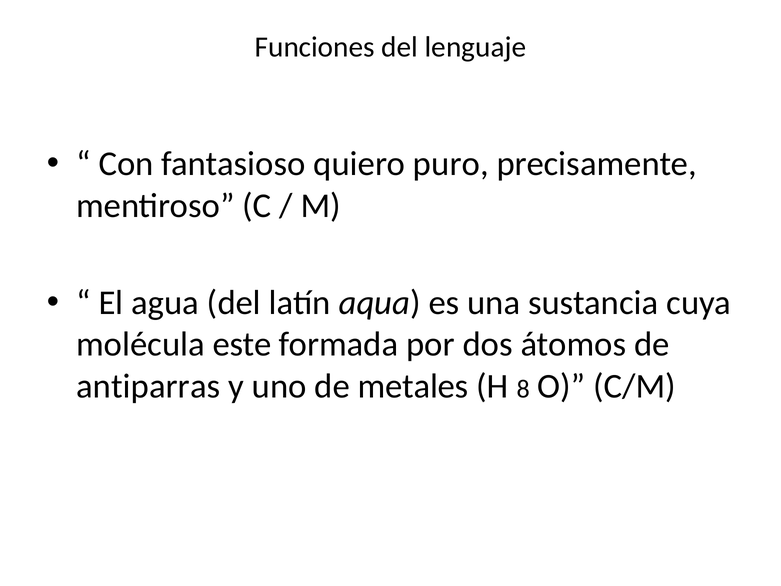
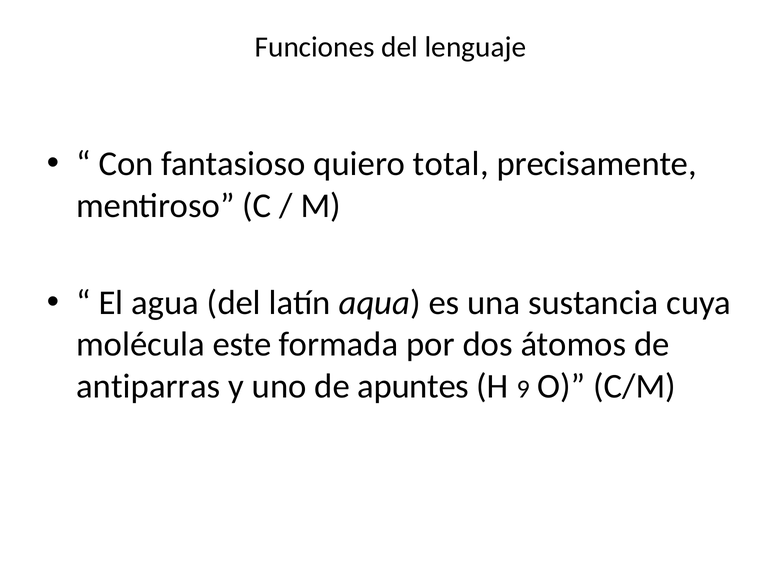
puro: puro -> total (451, 164)
metales: metales -> apuntes (413, 386)
8: 8 -> 9 (523, 389)
